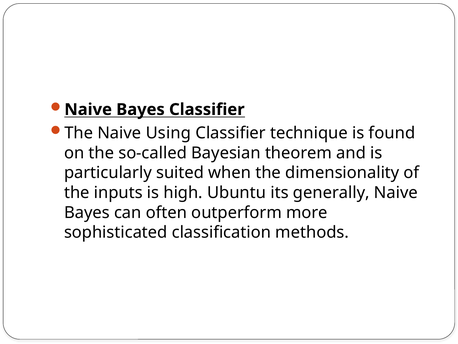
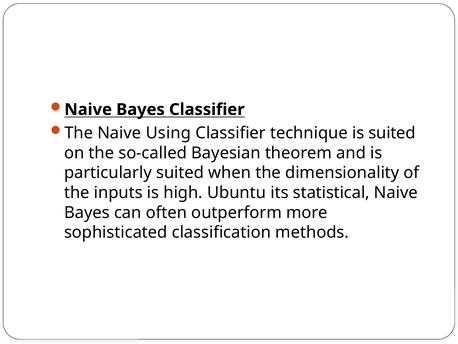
is found: found -> suited (392, 133)
generally: generally -> statistical (331, 192)
